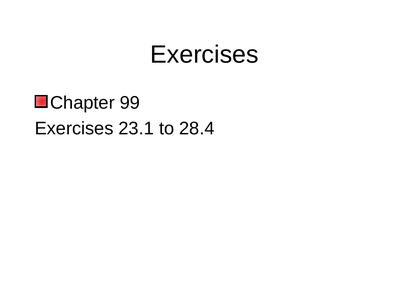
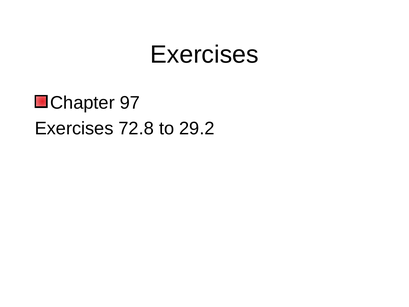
99: 99 -> 97 (130, 103)
23.1: 23.1 -> 72.8 (136, 128)
28.4: 28.4 -> 29.2 (197, 128)
